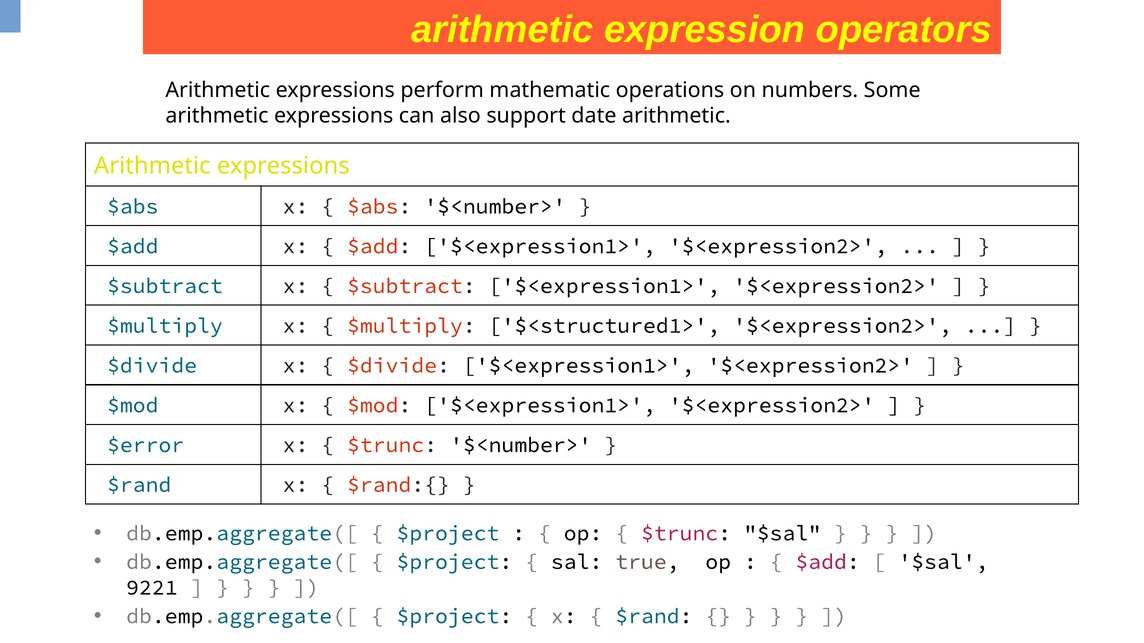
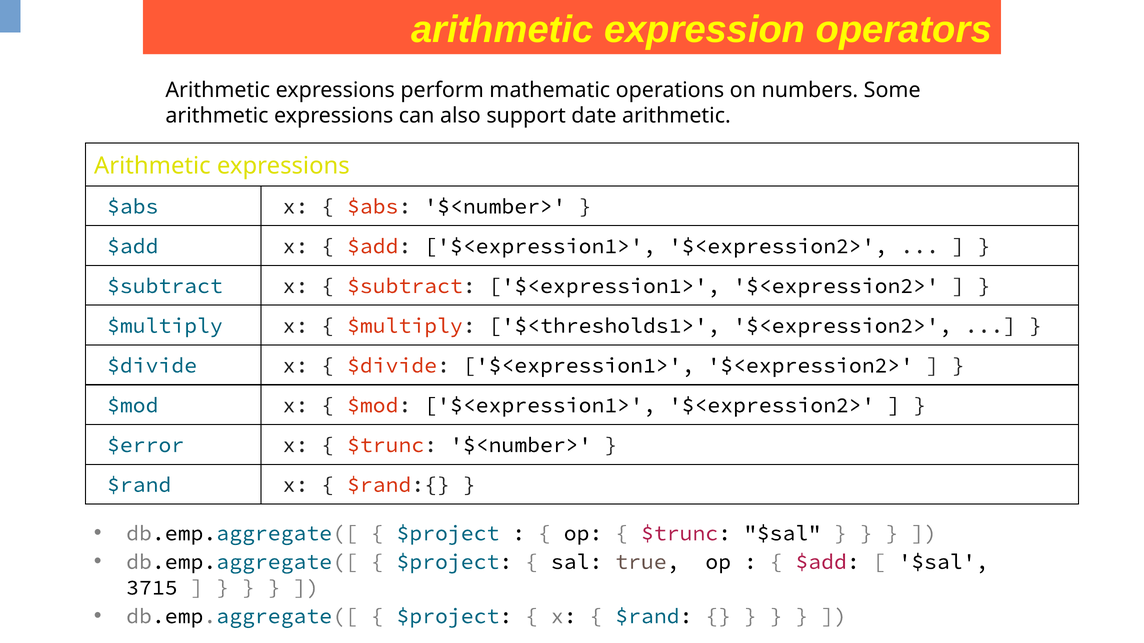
$<structured1>: $<structured1> -> $<thresholds1> (604, 326)
9221: 9221 -> 3715 (152, 588)
